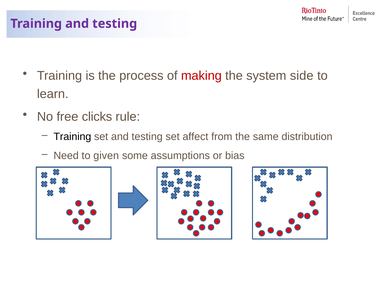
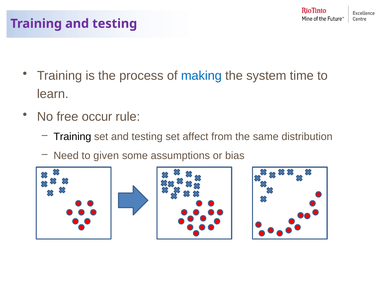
making colour: red -> blue (201, 76)
side: side -> time (302, 76)
clicks: clicks -> occur (97, 116)
